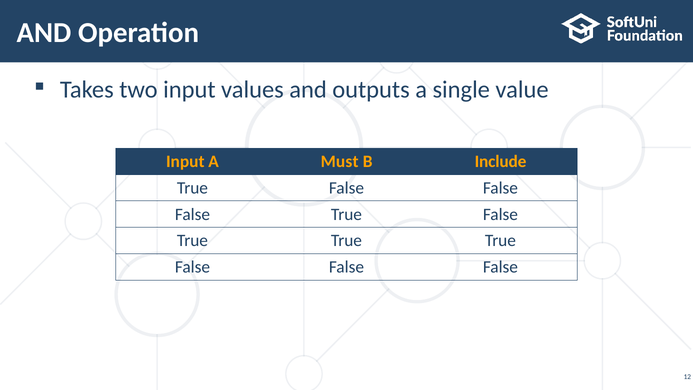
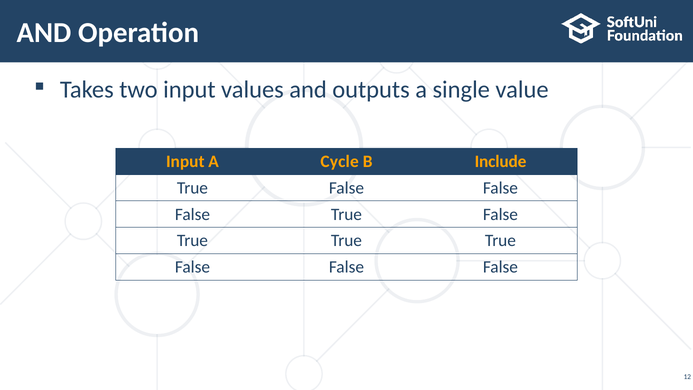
Must: Must -> Cycle (340, 161)
